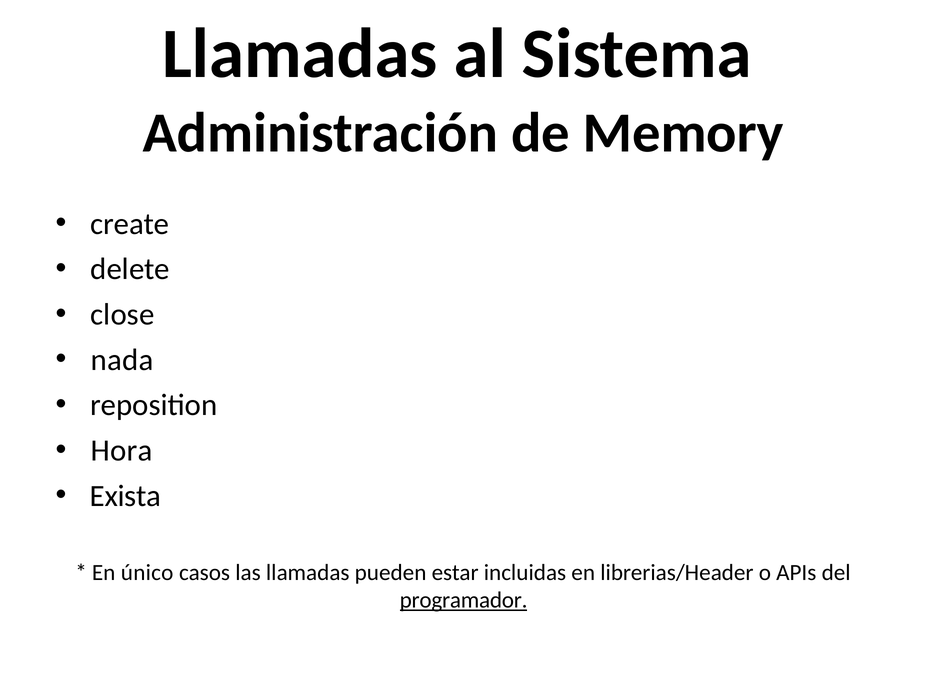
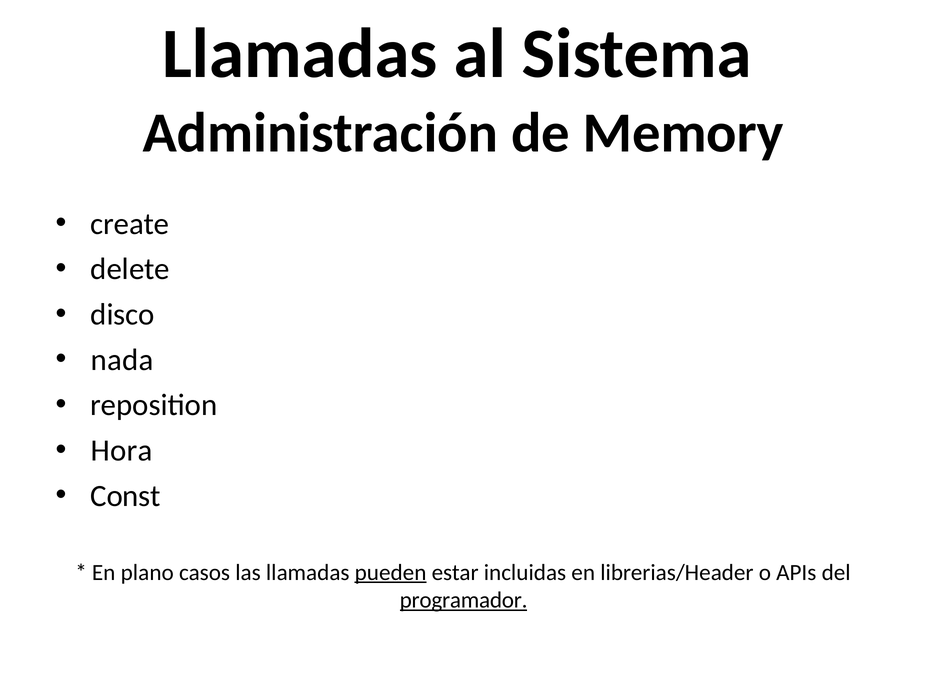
close: close -> disco (123, 315)
Exista: Exista -> Const (125, 496)
único: único -> plano (147, 573)
pueden underline: none -> present (391, 573)
